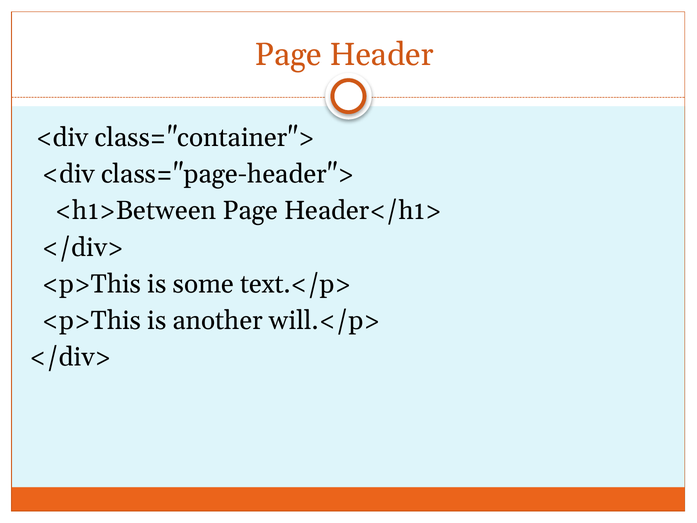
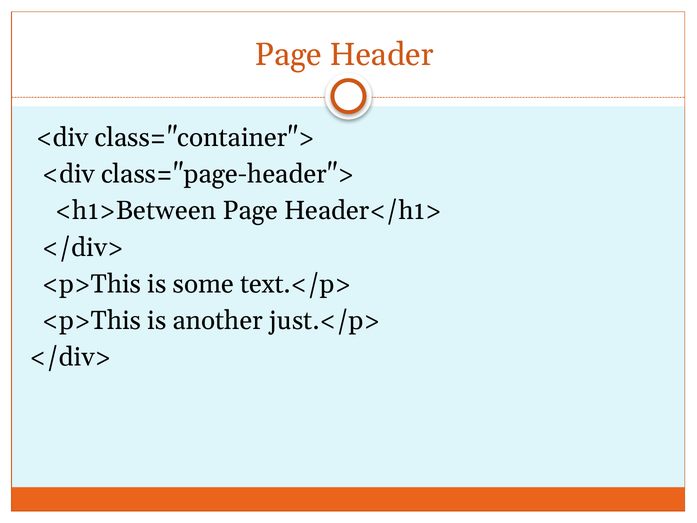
will.</p>: will.</p> -> just.</p> (325, 321)
